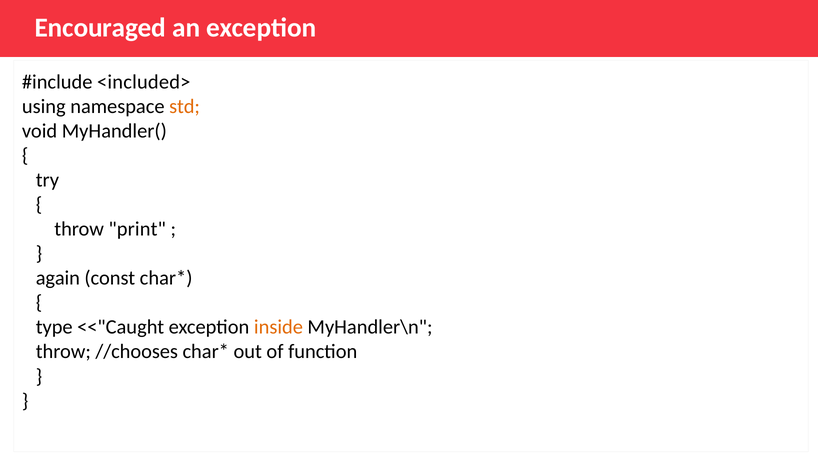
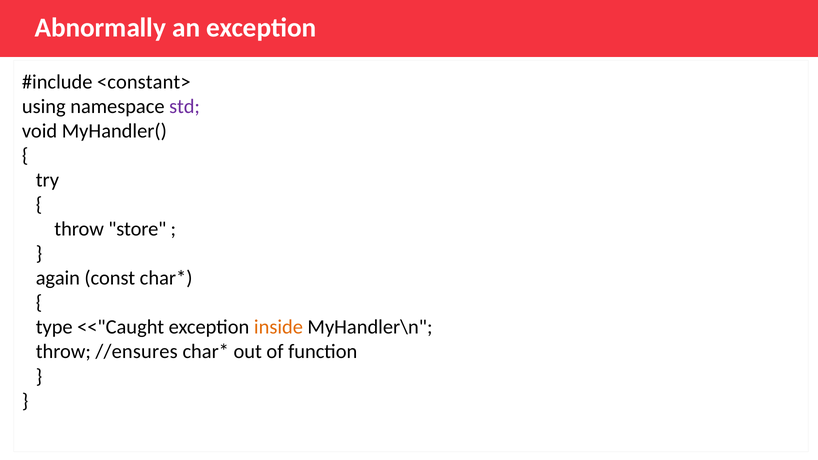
Encouraged: Encouraged -> Abnormally (100, 28)
<included>: <included> -> <constant> (144, 82)
std colour: orange -> purple (185, 106)
print: print -> store (137, 229)
//chooses: //chooses -> //ensures (137, 352)
